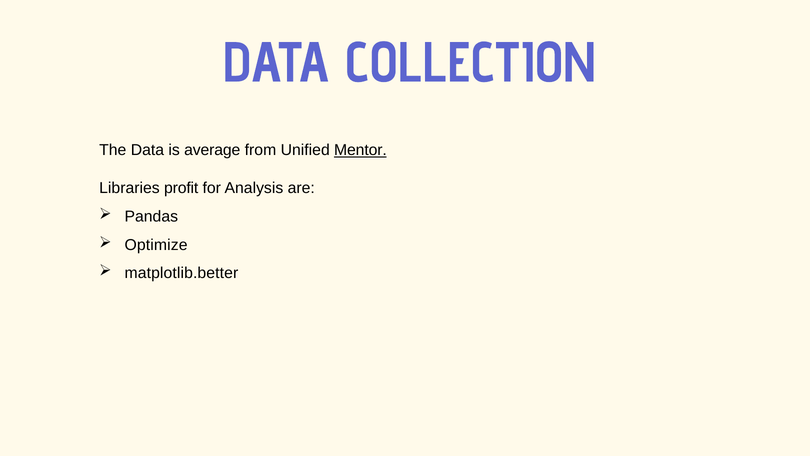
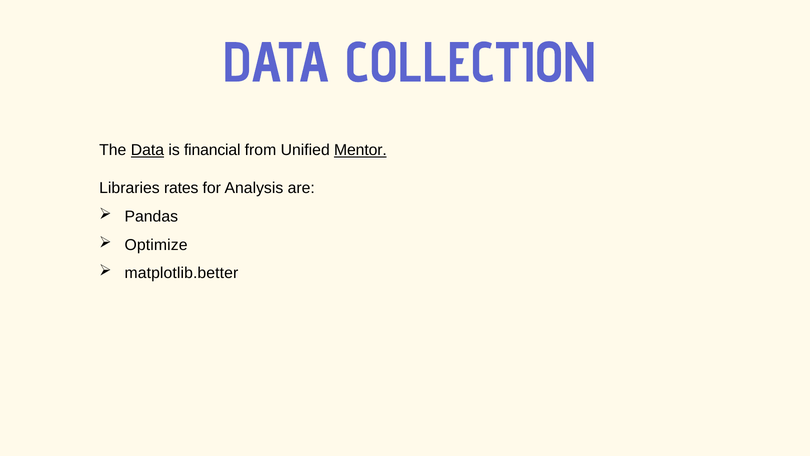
Data underline: none -> present (147, 150)
average: average -> financial (212, 150)
profit: profit -> rates (181, 188)
